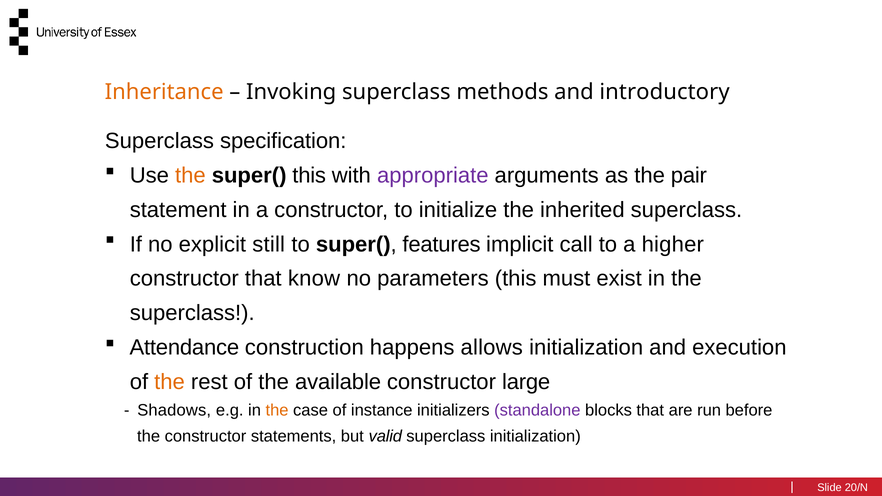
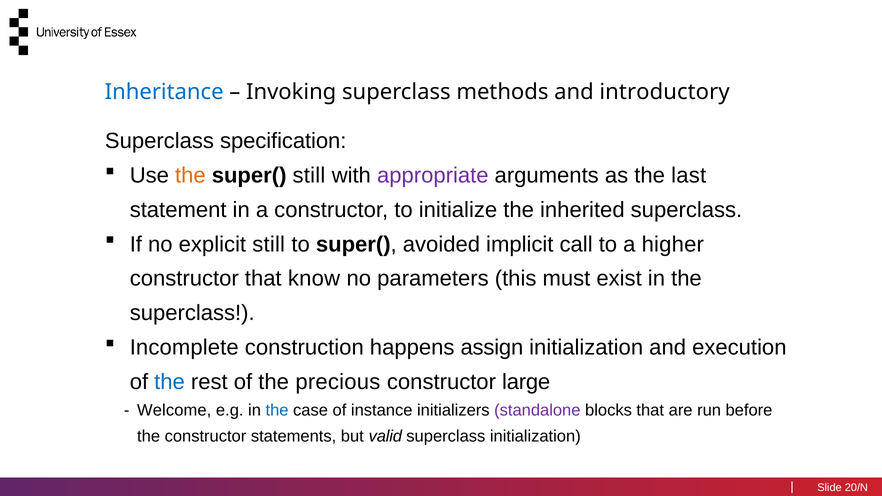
Inheritance colour: orange -> blue (164, 92)
super( this: this -> still (309, 176)
pair: pair -> last (689, 176)
features: features -> avoided (441, 244)
Attendance: Attendance -> Incomplete (184, 347)
allows: allows -> assign (492, 347)
the colour: orange -> blue (170, 382)
available: available -> precious (338, 382)
Shadows: Shadows -> Welcome (174, 411)
the colour: orange -> blue (277, 411)
